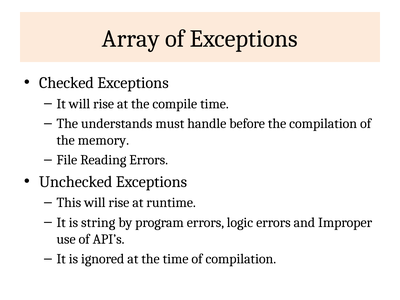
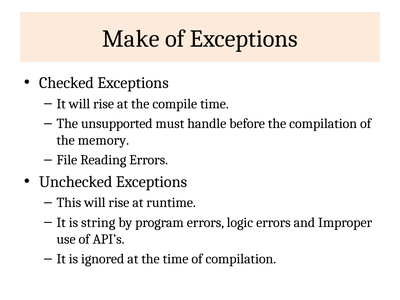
Array: Array -> Make (131, 39)
understands: understands -> unsupported (117, 124)
